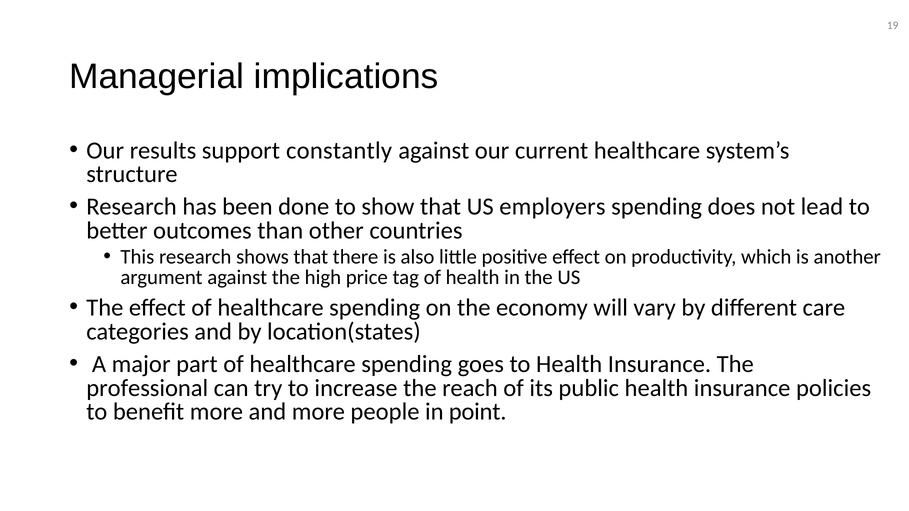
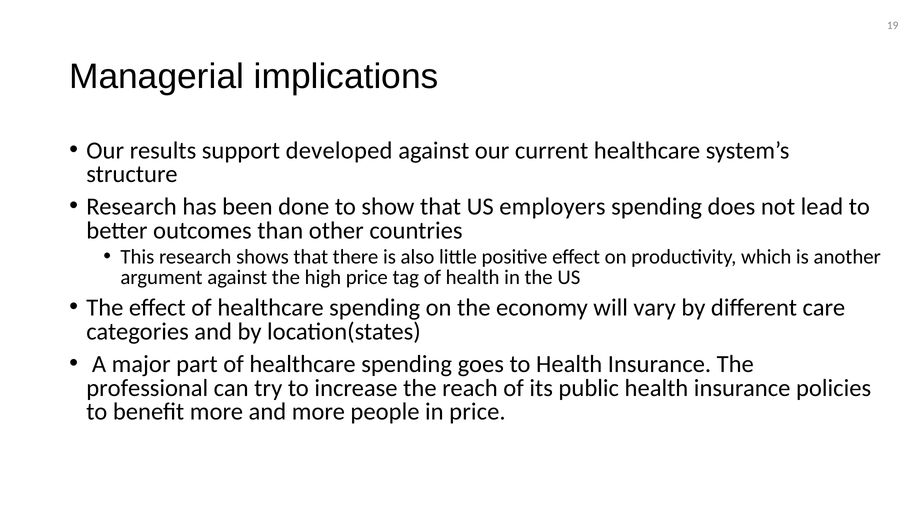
constantly: constantly -> developed (339, 151)
in point: point -> price (477, 412)
